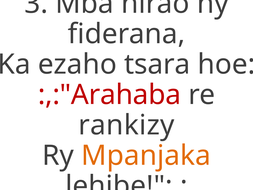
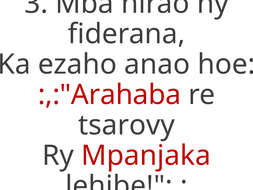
tsara: tsara -> anao (157, 64)
rankizy: rankizy -> tsarovy (126, 125)
Mpanjaka colour: orange -> red (146, 155)
